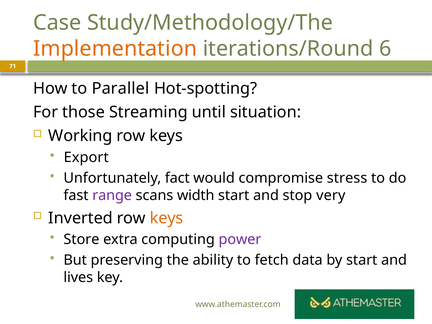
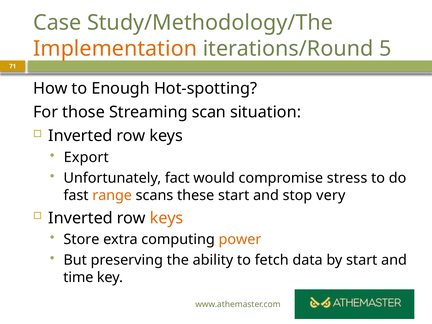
6: 6 -> 5 (385, 49)
Parallel: Parallel -> Enough (121, 89)
until: until -> scan (209, 112)
Working: Working -> Inverted (80, 136)
range colour: purple -> orange (112, 195)
width: width -> these (196, 195)
power colour: purple -> orange (240, 240)
lives: lives -> time (78, 277)
